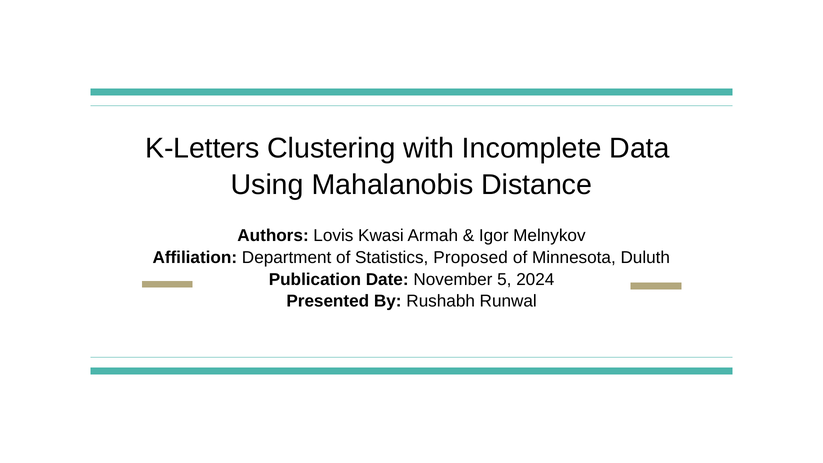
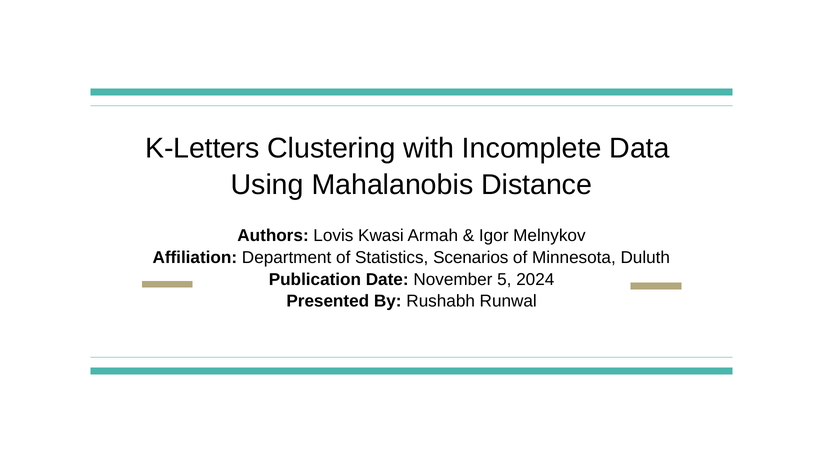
Proposed: Proposed -> Scenarios (471, 257)
